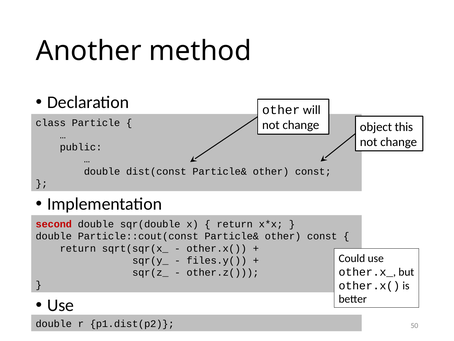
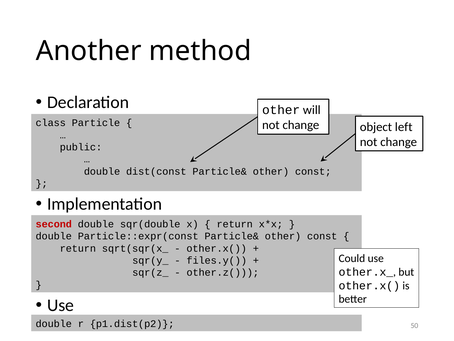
this: this -> left (404, 127)
Particle::cout(const: Particle::cout(const -> Particle::expr(const (138, 236)
